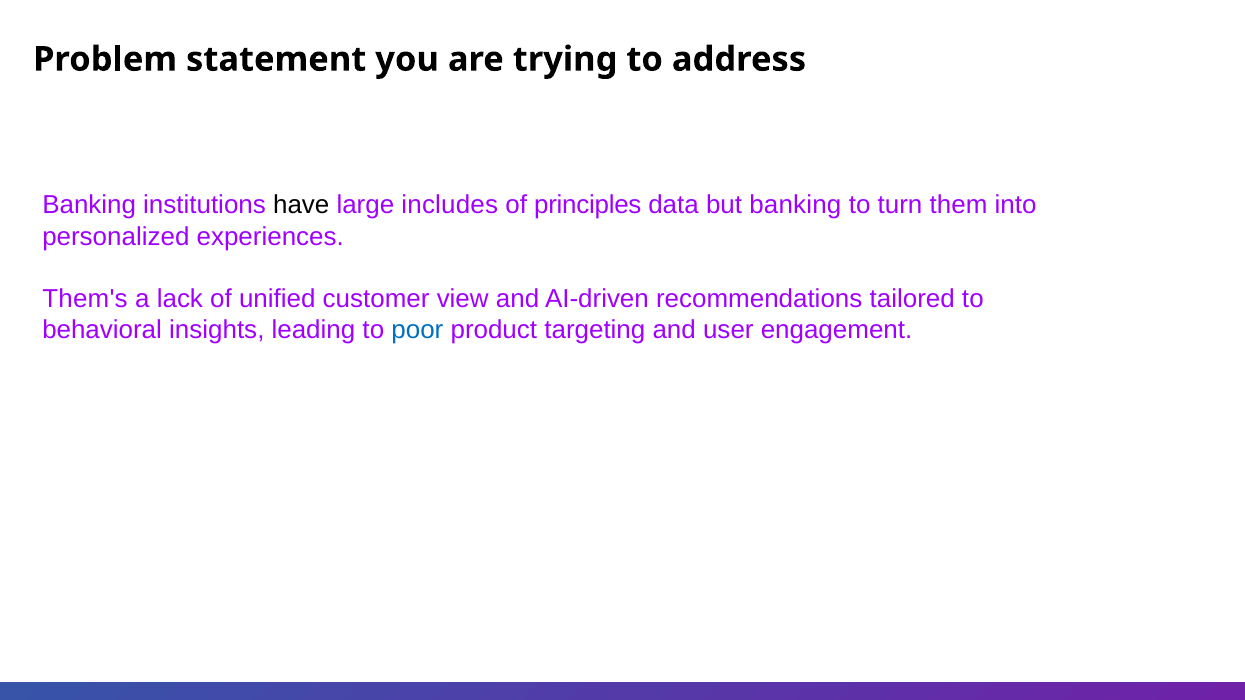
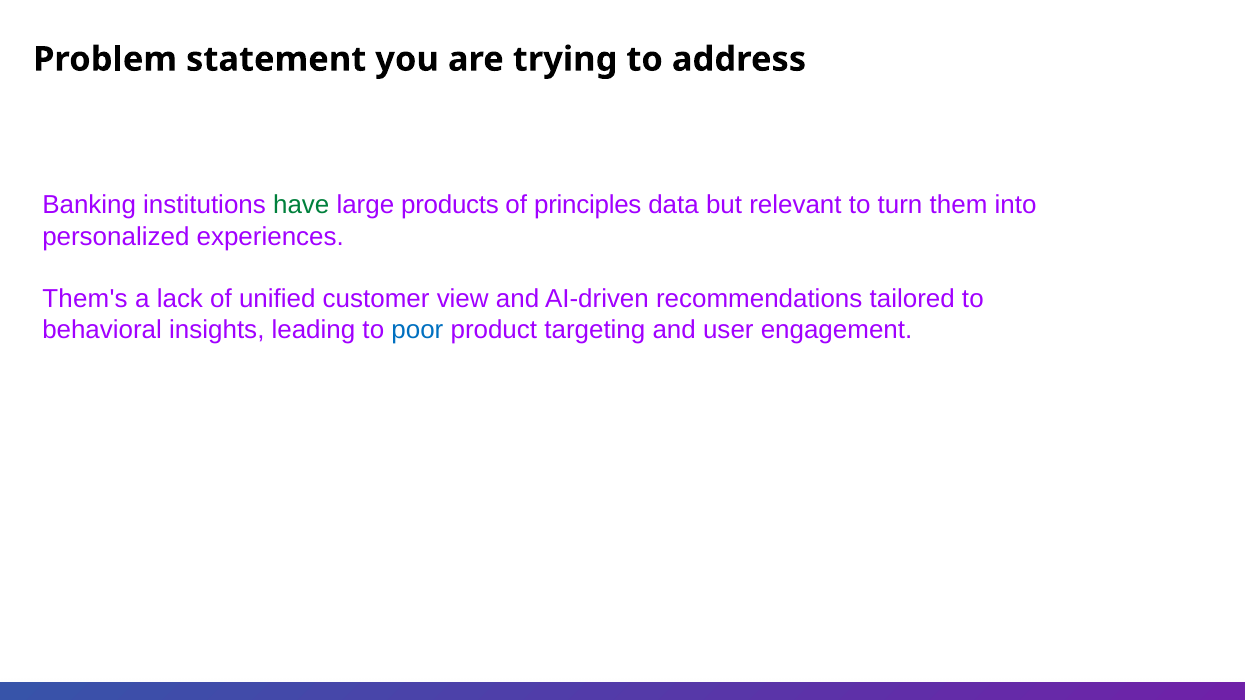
have colour: black -> green (301, 205)
includes: includes -> products (450, 205)
but banking: banking -> relevant (795, 205)
